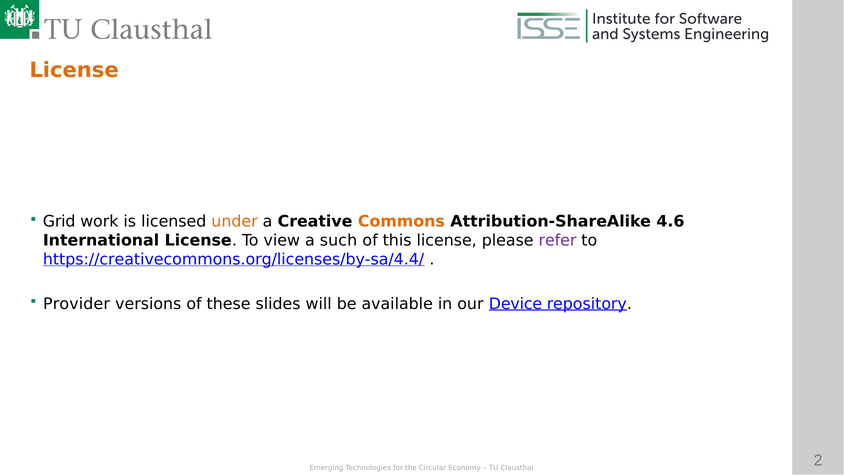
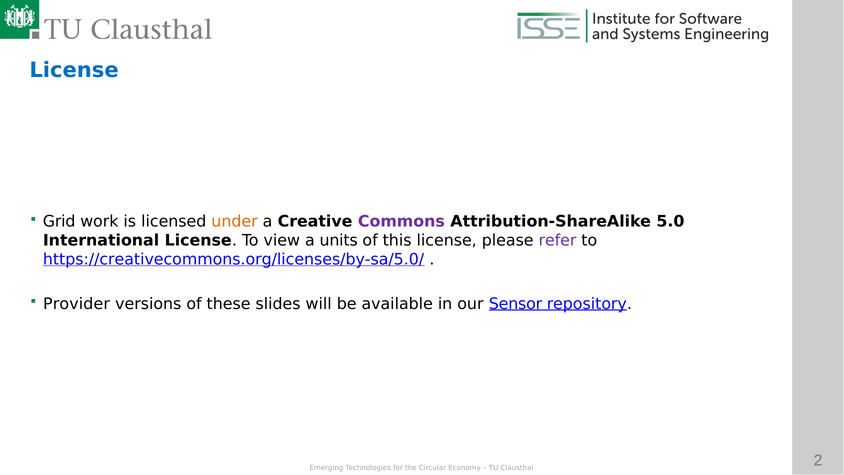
License colour: orange -> blue (74, 70)
Commons colour: orange -> purple (401, 222)
4.6: 4.6 -> 5.0 (670, 222)
such: such -> units (339, 241)
https://creativecommons.org/licenses/by-sa/4.4/: https://creativecommons.org/licenses/by-sa/4.4/ -> https://creativecommons.org/licenses/by-sa/5.0/ (234, 260)
Device: Device -> Sensor (516, 304)
